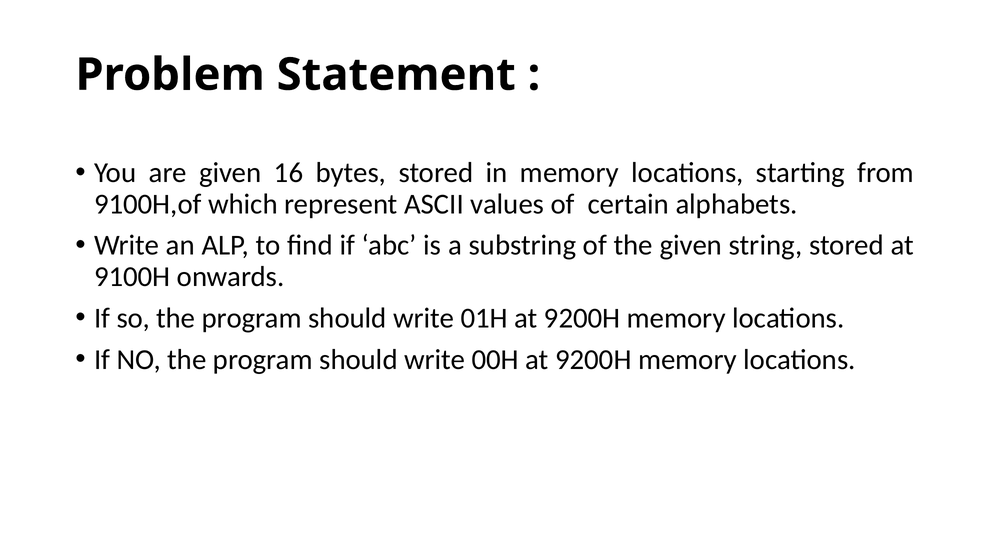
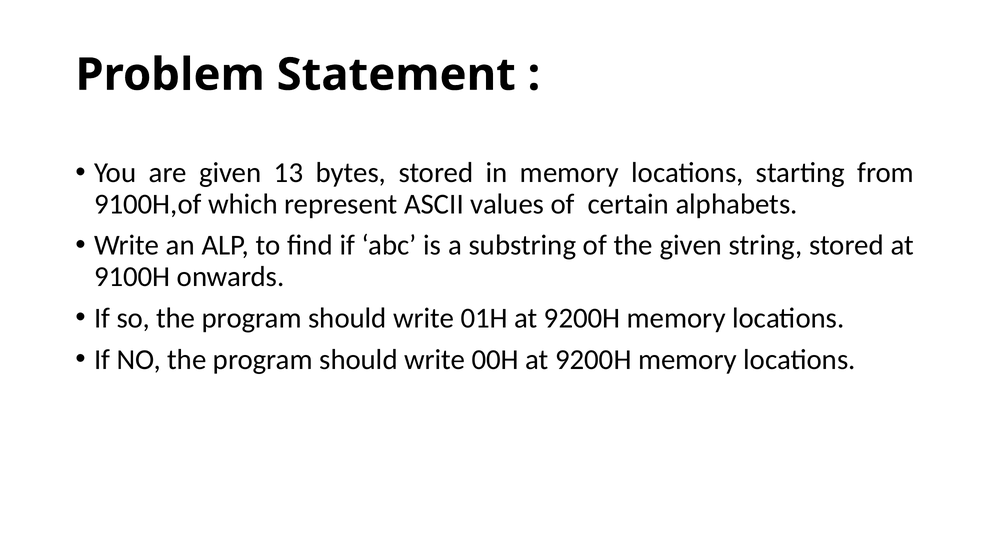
16: 16 -> 13 (289, 173)
